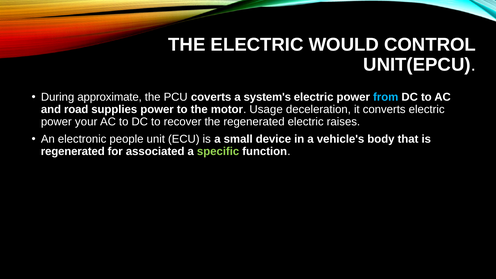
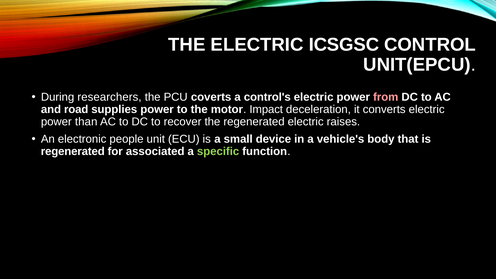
WOULD: WOULD -> ICSGSC (344, 45)
approximate: approximate -> researchers (109, 97)
system's: system's -> control's (267, 97)
from colour: light blue -> pink (386, 97)
Usage: Usage -> Impact (266, 109)
your: your -> than (86, 122)
